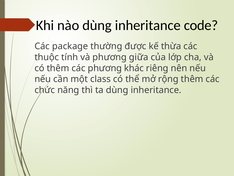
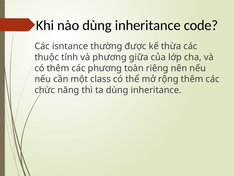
package: package -> isntance (70, 46)
khác: khác -> toàn (134, 68)
